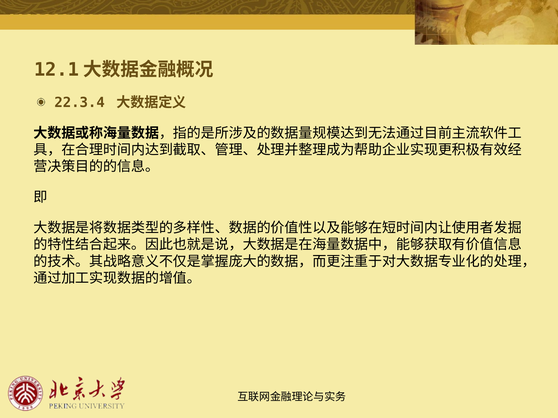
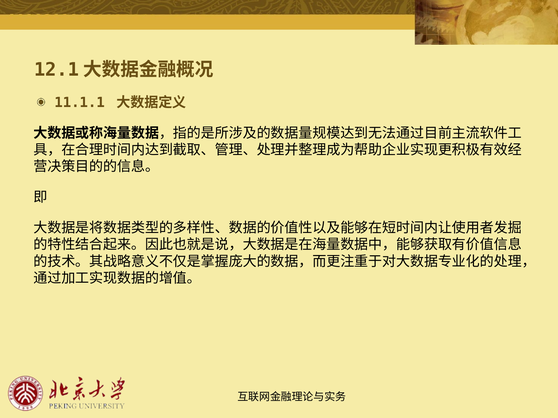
22.3.4: 22.3.4 -> 11.1.1 (80, 103)
